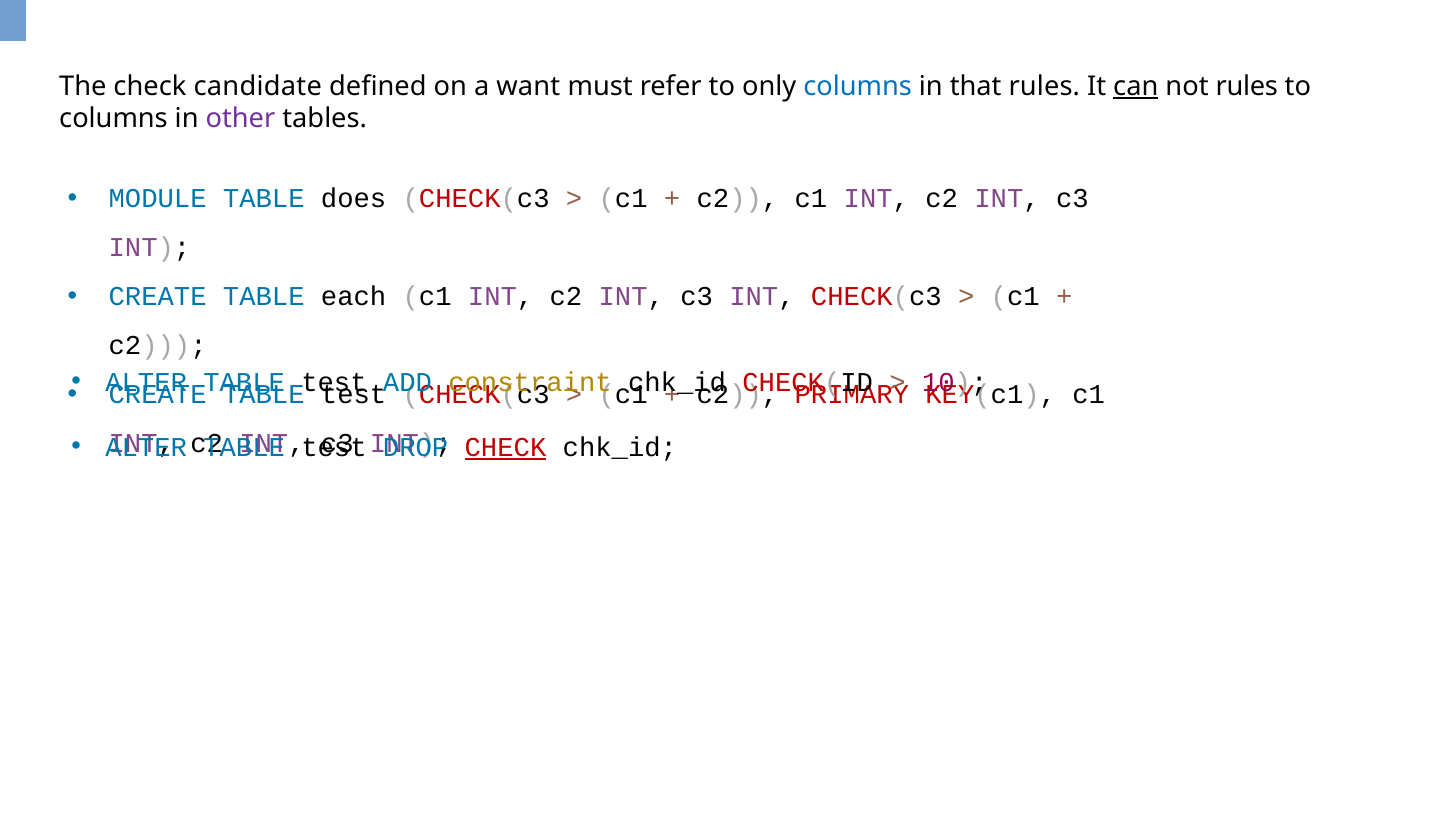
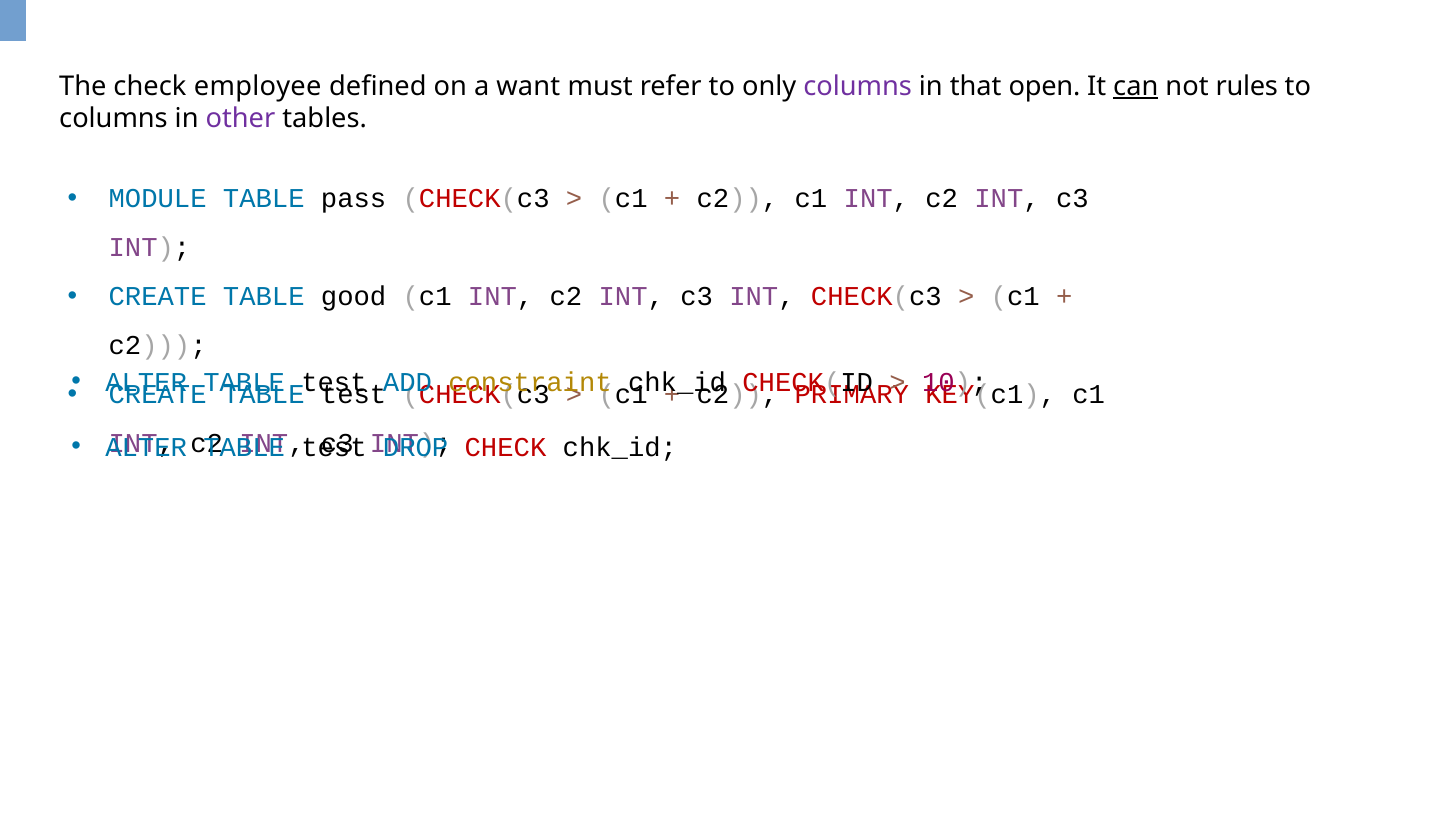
candidate: candidate -> employee (258, 86)
columns colour: blue -> purple (858, 86)
that rules: rules -> open (1044, 86)
does: does -> pass (354, 199)
each: each -> good (354, 297)
CHECK underline: present -> none (506, 447)
